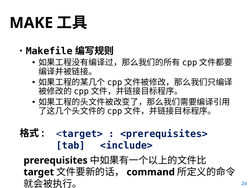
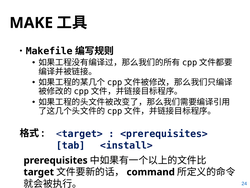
<include>: <include> -> <install> (126, 145)
